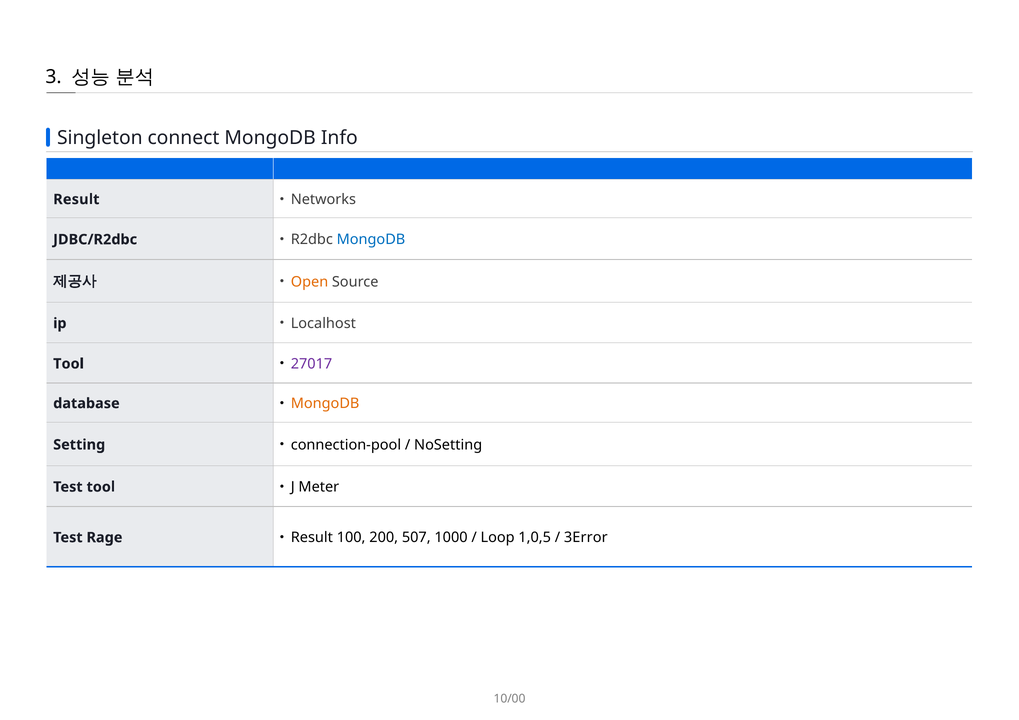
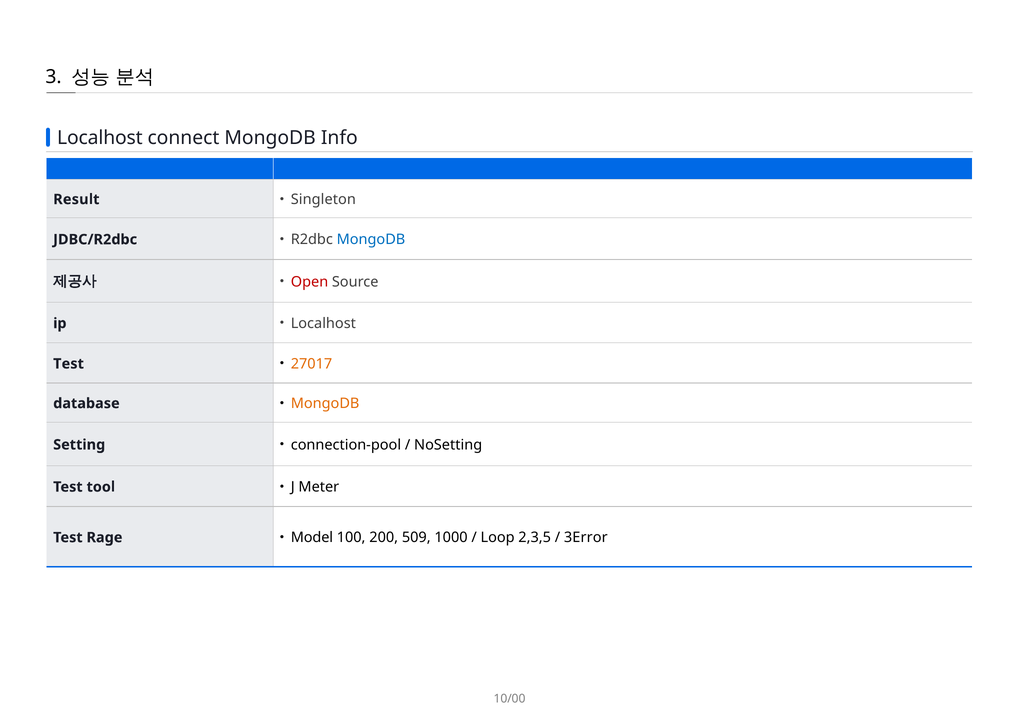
Singleton: Singleton -> Localhost (100, 138)
Networks: Networks -> Singleton (323, 200)
Open colour: orange -> red (310, 282)
Tool: Tool -> Test (69, 364)
27017 colour: purple -> orange (312, 364)
Result: Result -> Model (312, 538)
507: 507 -> 509 (416, 538)
1,0,5: 1,0,5 -> 2,3,5 (535, 538)
